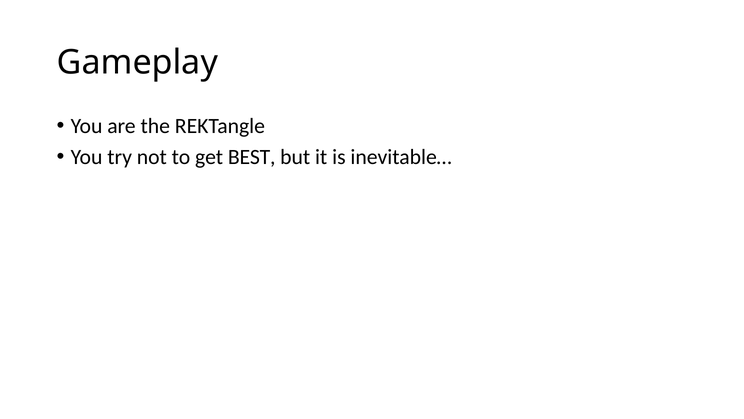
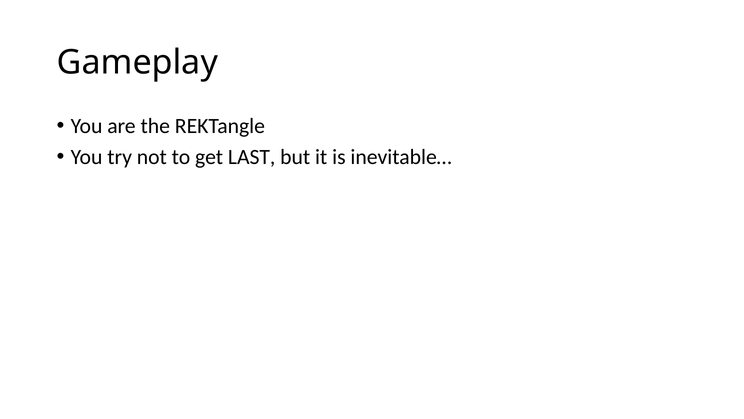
BEST: BEST -> LAST (252, 157)
